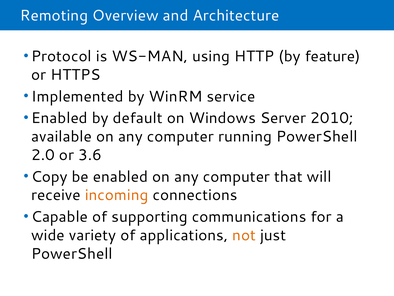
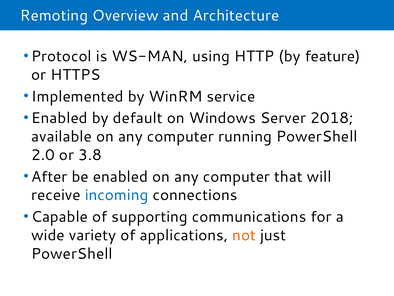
2010: 2010 -> 2018 (332, 118)
3.6: 3.6 -> 3.8 (90, 155)
Copy: Copy -> After (49, 176)
incoming colour: orange -> blue (117, 195)
